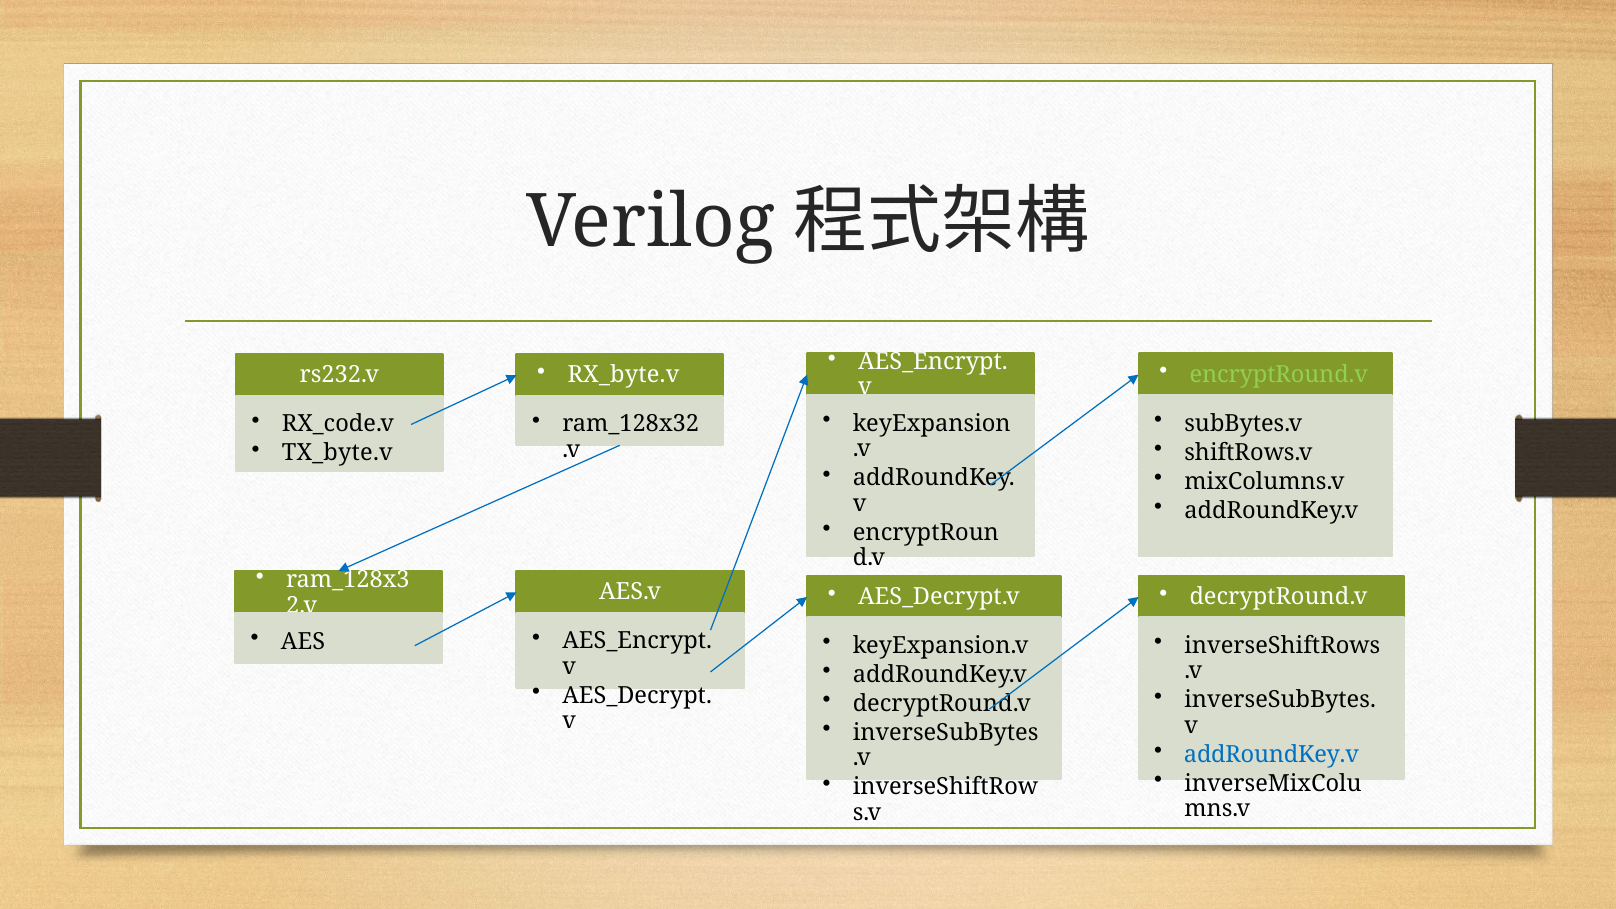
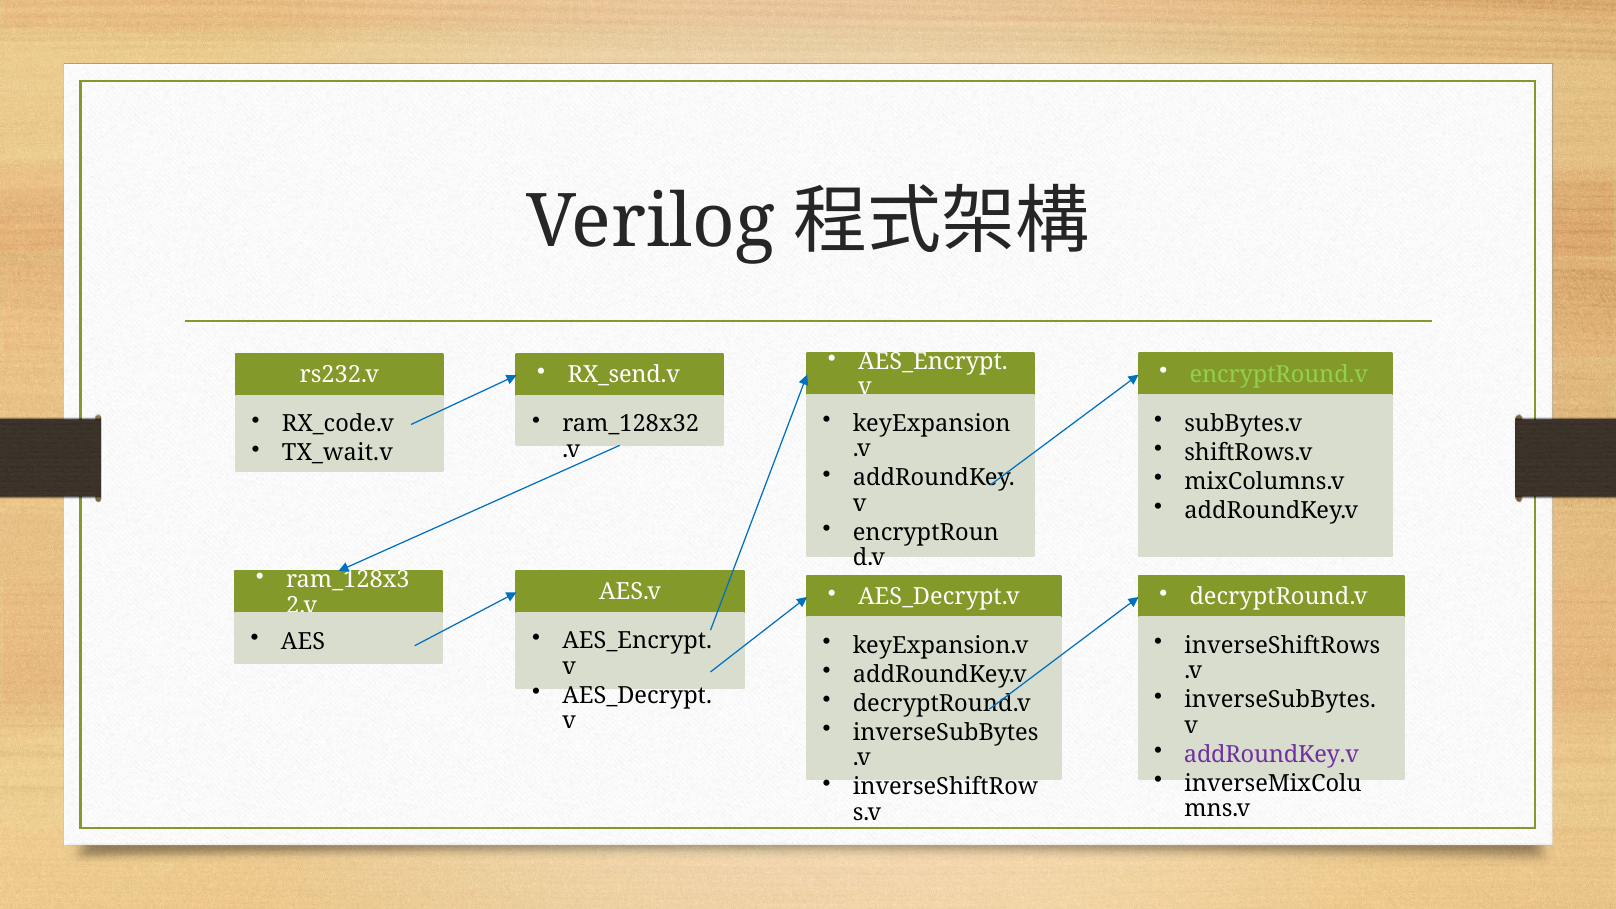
RX_byte.v: RX_byte.v -> RX_send.v (624, 375)
TX_byte.v: TX_byte.v -> TX_wait.v (337, 453)
addRoundKey.v colour: blue -> purple (1272, 755)
